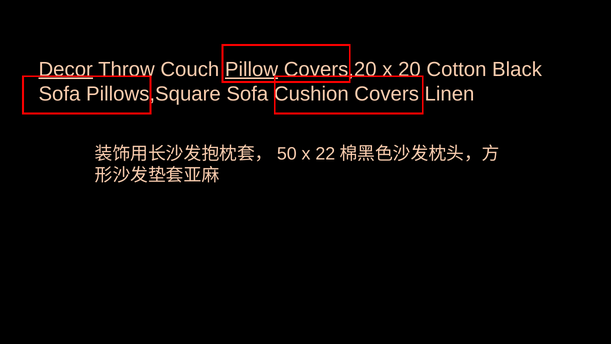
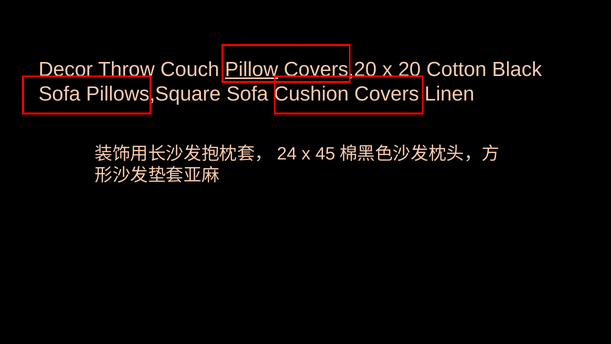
Decor underline: present -> none (66, 69)
50: 50 -> 24 (287, 154)
22: 22 -> 45 (325, 154)
